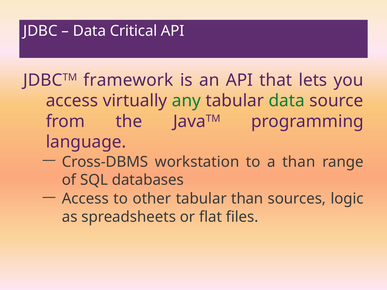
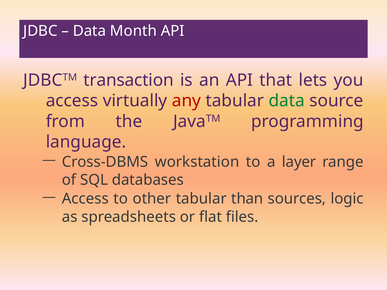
Critical: Critical -> Month (133, 31)
framework: framework -> transaction (129, 80)
any colour: green -> red (186, 101)
a than: than -> layer (299, 162)
